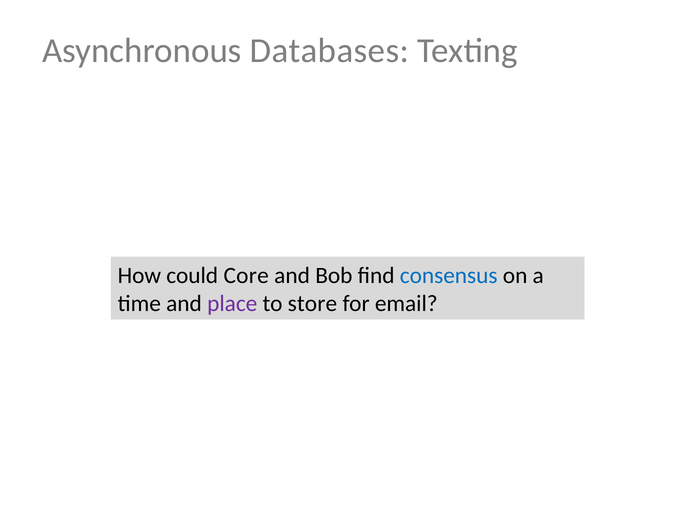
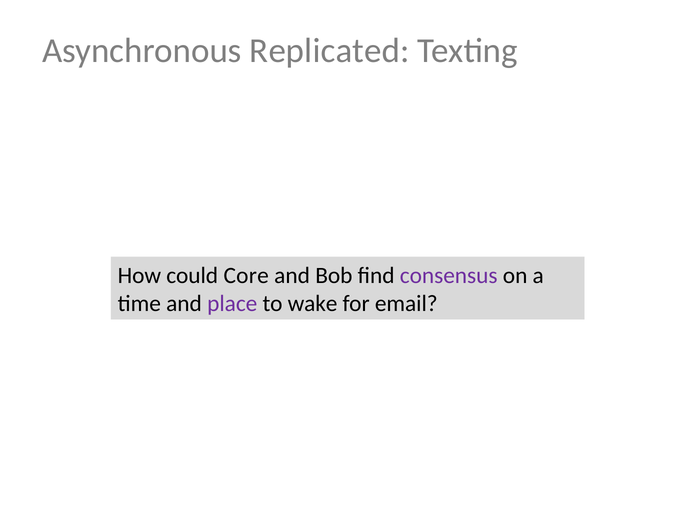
Databases: Databases -> Replicated (329, 51)
consensus colour: blue -> purple (449, 276)
store: store -> wake (313, 304)
